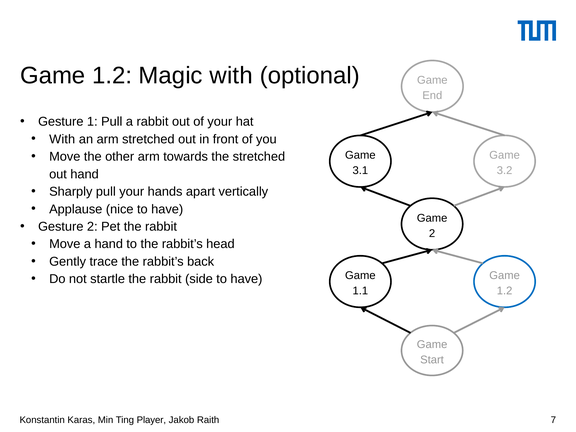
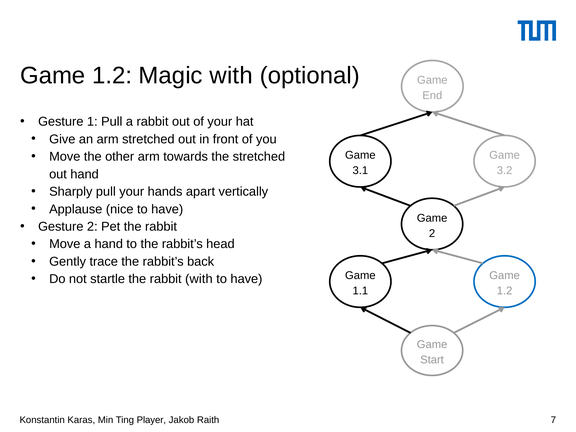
With: With -> Give (62, 139)
rabbit side: side -> with (199, 279)
